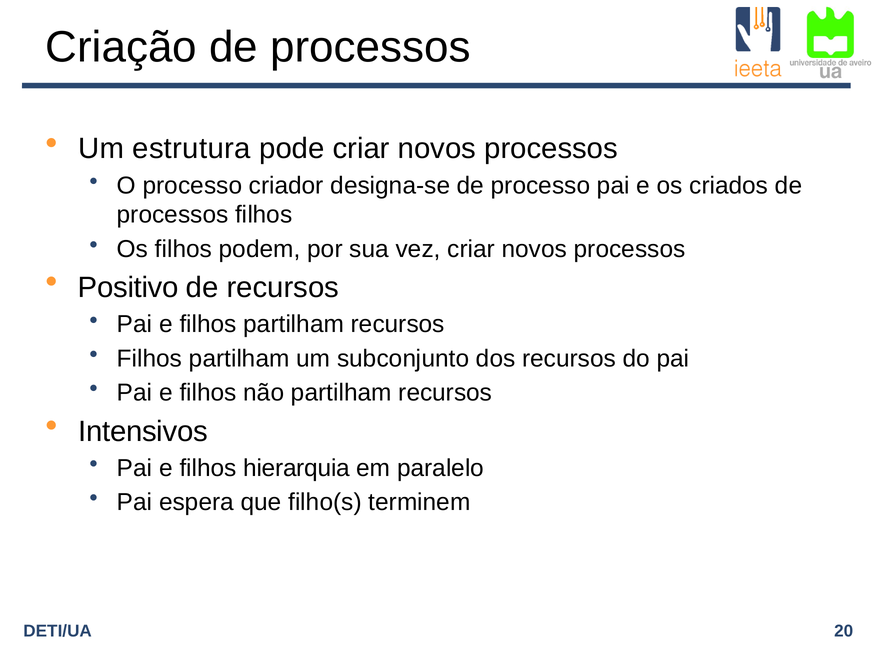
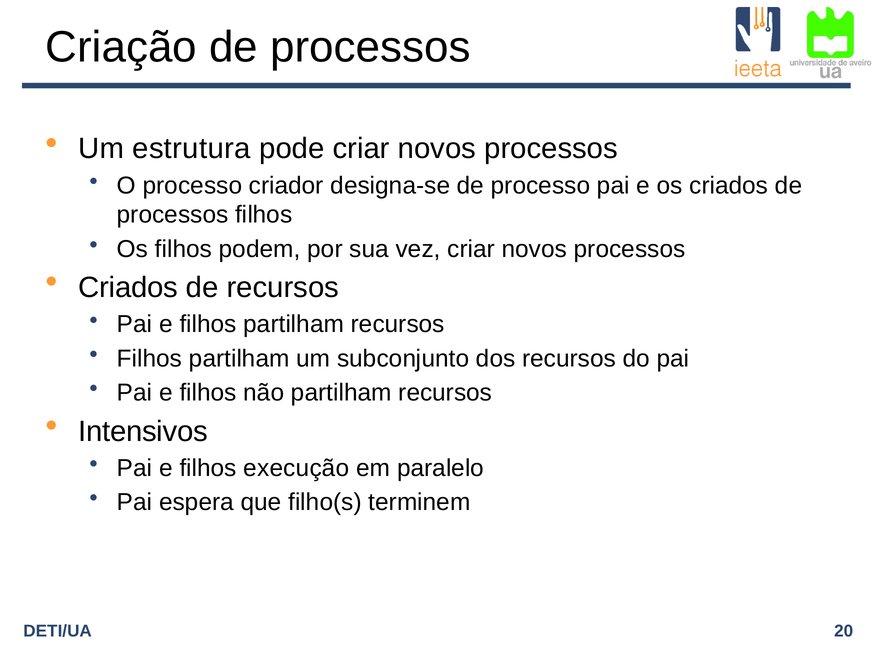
Positivo: Positivo -> Criados (128, 288)
hierarquia: hierarquia -> execução (296, 468)
